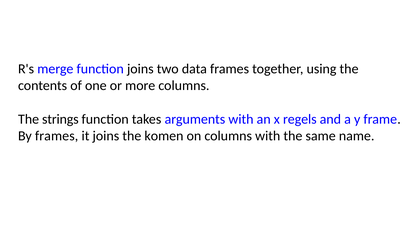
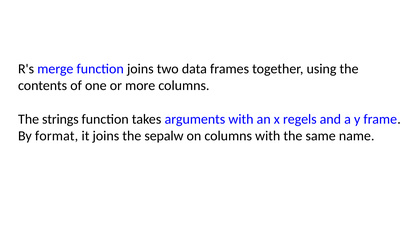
By frames: frames -> format (57, 136)
komen: komen -> sepalw (164, 136)
